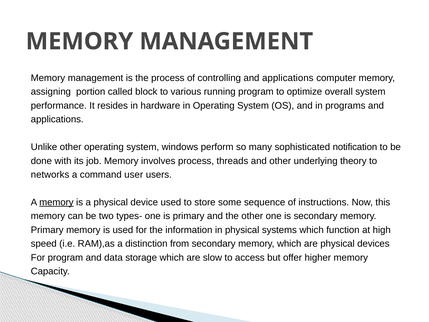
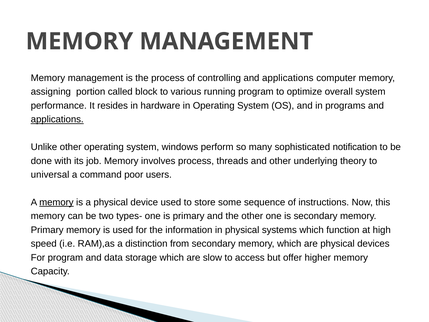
applications underline: none -> present (57, 119)
networks: networks -> universal (50, 175)
user: user -> poor (134, 175)
